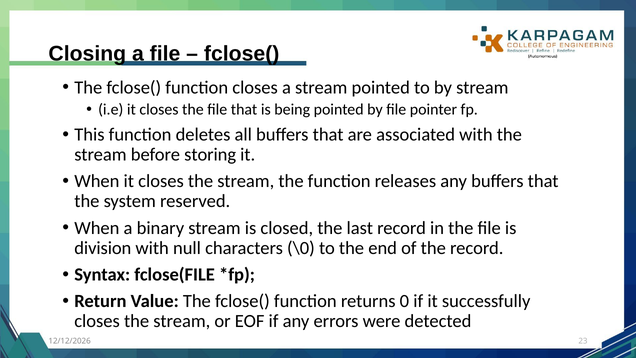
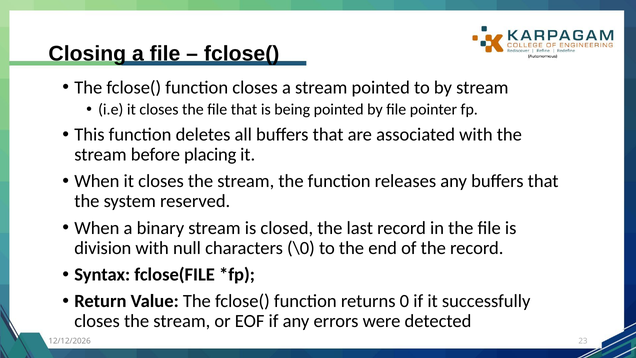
storing: storing -> placing (210, 155)
